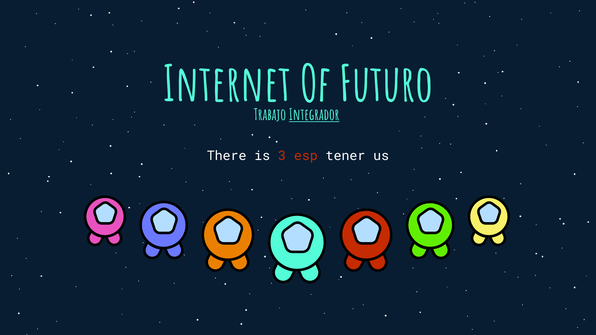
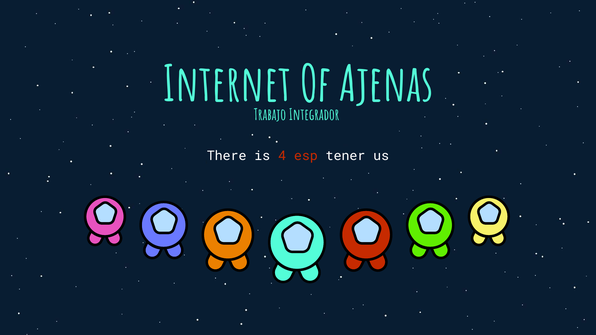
Futuro: Futuro -> Ajenas (386, 85)
Integrador underline: present -> none (314, 115)
3: 3 -> 4 (282, 156)
